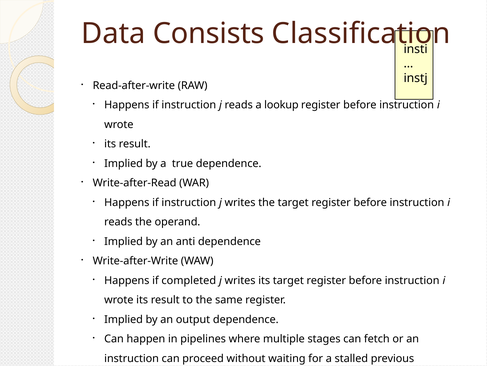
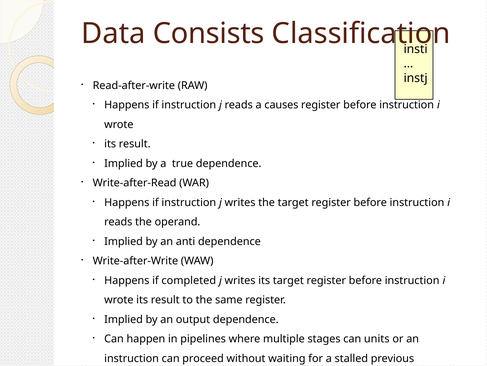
lookup: lookup -> causes (281, 105)
fetch: fetch -> units (377, 338)
